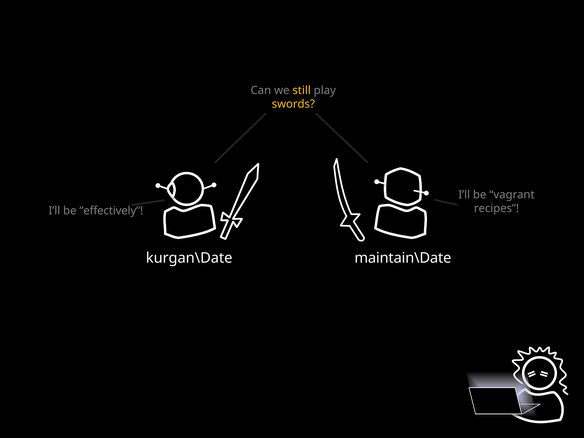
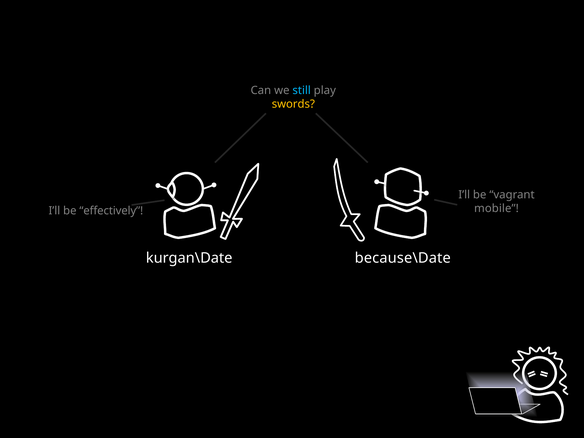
still colour: yellow -> light blue (302, 90)
recipes: recipes -> mobile (496, 208)
maintain\Date: maintain\Date -> because\Date (403, 258)
